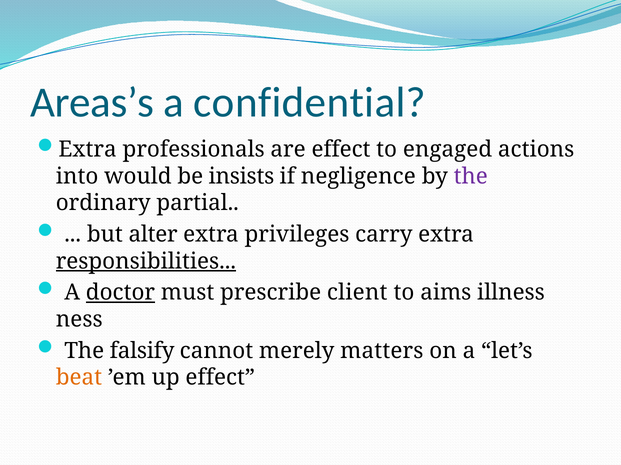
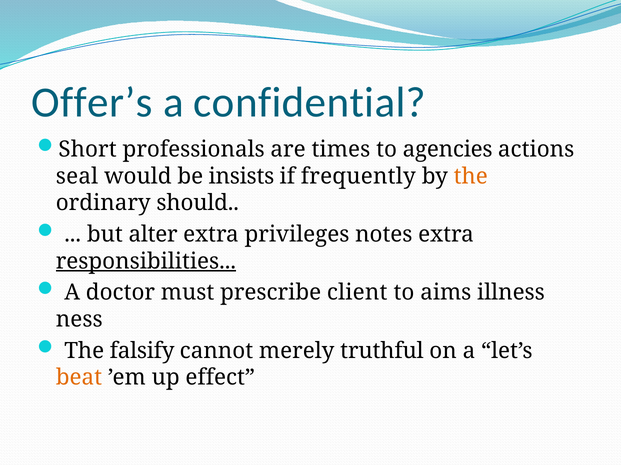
Areas’s: Areas’s -> Offer’s (92, 103)
Extra: Extra -> Short (88, 150)
are effect: effect -> times (341, 150)
engaged: engaged -> agencies (448, 150)
into: into -> seal (77, 176)
negligence: negligence -> frequently (358, 176)
the colour: purple -> orange (471, 176)
partial: partial -> should (198, 203)
carry: carry -> notes (384, 235)
doctor underline: present -> none (120, 293)
matters: matters -> truthful (382, 351)
